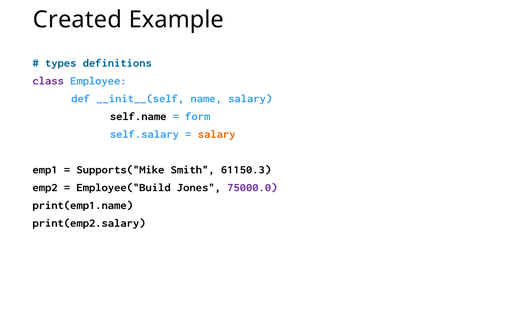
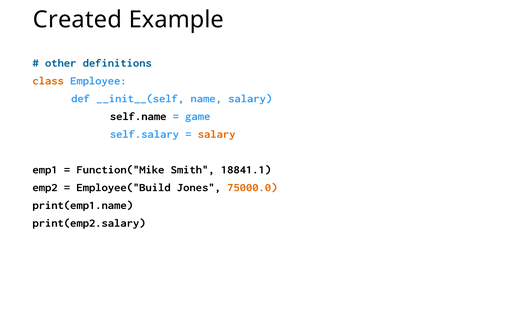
types: types -> other (61, 63)
class colour: purple -> orange (48, 81)
form: form -> game (198, 116)
Supports("Mike: Supports("Mike -> Function("Mike (120, 169)
61150.3: 61150.3 -> 18841.1 (246, 169)
75000.0 colour: purple -> orange (252, 187)
